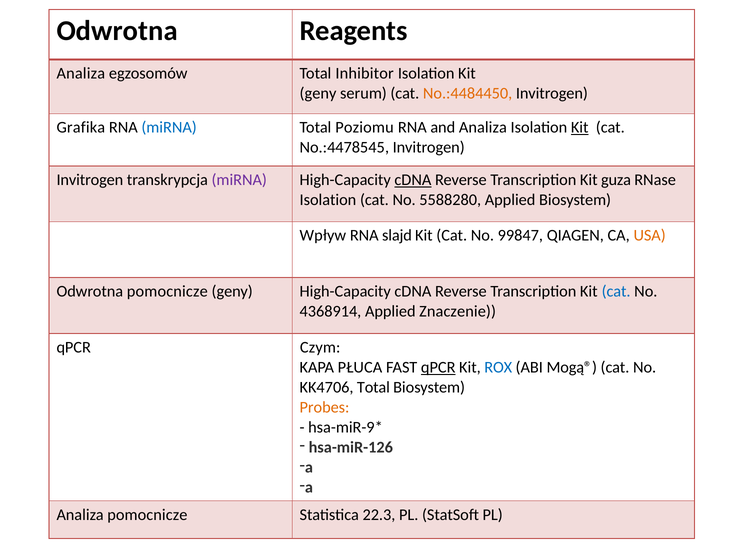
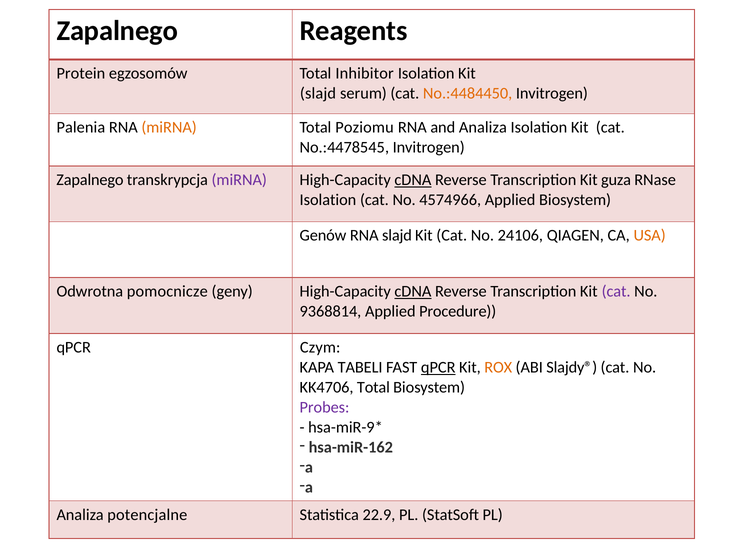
Odwrotna: Odwrotna -> Zapalnego (117, 31)
Analiza: Analiza -> Protein (81, 73)
geny: geny -> slajd (318, 93)
Grafika: Grafika -> Palenia (81, 127)
miRNA colour: blue -> orange (169, 127)
Kit underline: present -> none (580, 127)
Invitrogen: Invitrogen -> Zapalnego (90, 179)
5588280: 5588280 -> 4574966 (450, 199)
Wpływ: Wpływ -> Genów (323, 235)
99847: 99847 -> 24106 (520, 235)
cDNA underline: none -> present (413, 291)
cat colour: blue -> purple (616, 291)
4368914: 4368914 -> 9368814 (330, 311)
Znaczenie: Znaczenie -> Procedure (458, 311)
PŁUCA: PŁUCA -> TABELI (360, 367)
ROX colour: blue -> orange (498, 367)
Mogą®: Mogą® -> Slajdy® (572, 367)
Probes colour: orange -> purple (325, 407)
hsa-miR-126: hsa-miR-126 -> hsa-miR-162 (351, 447)
Analiza pomocnicze: pomocnicze -> potencjalne (147, 514)
22.3: 22.3 -> 22.9 (379, 514)
